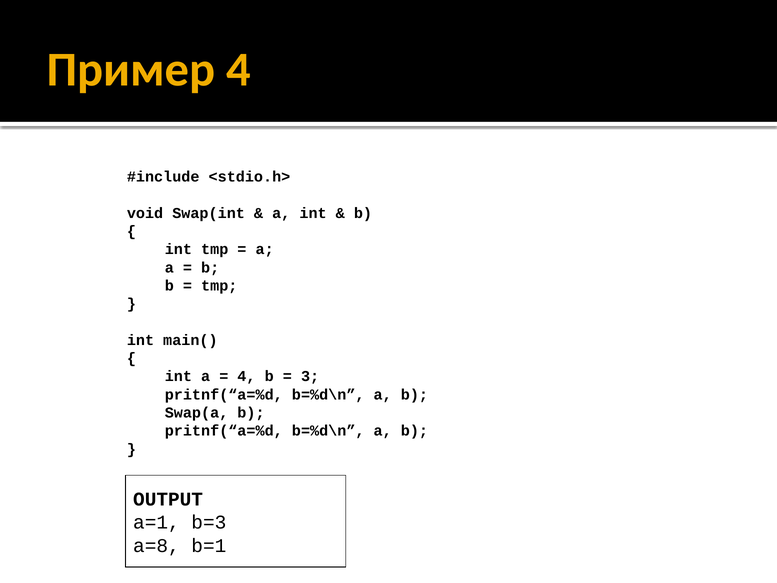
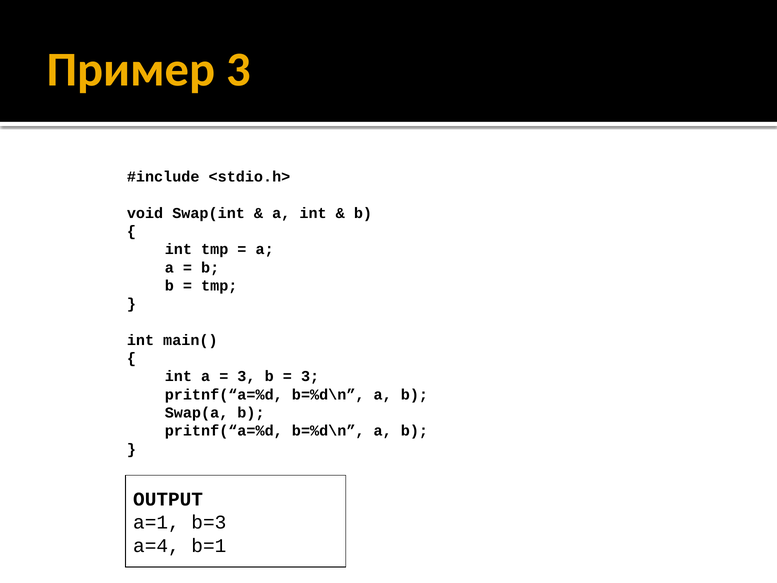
Пример 4: 4 -> 3 (239, 69)
4: 4 -> 3 (246, 376)
a=8: a=8 -> a=4 (156, 546)
